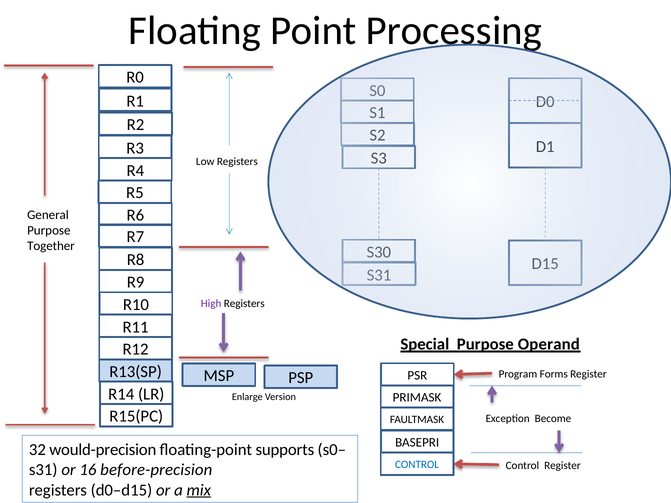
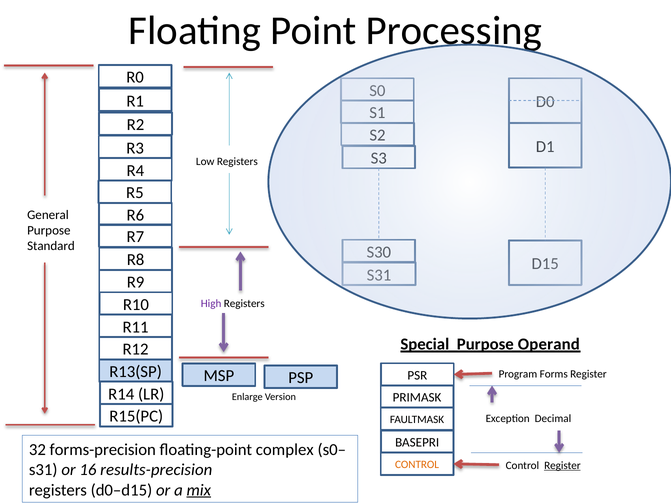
Together: Together -> Standard (51, 246)
Become: Become -> Decimal (553, 419)
would-precision: would-precision -> forms-precision (103, 450)
supports: supports -> complex (285, 450)
CONTROL colour: blue -> orange (417, 465)
Register underline: none -> present (562, 466)
before-precision: before-precision -> results-precision (156, 470)
